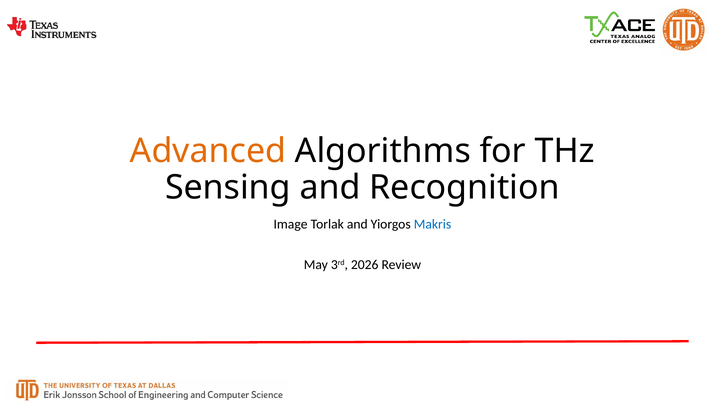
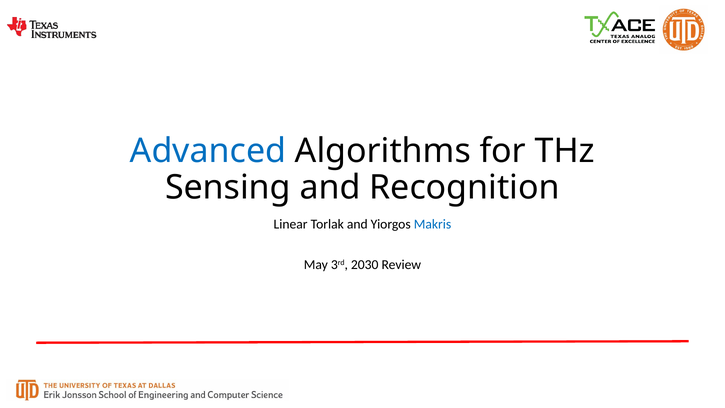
Advanced colour: orange -> blue (208, 151)
Image: Image -> Linear (291, 224)
2026: 2026 -> 2030 (365, 265)
